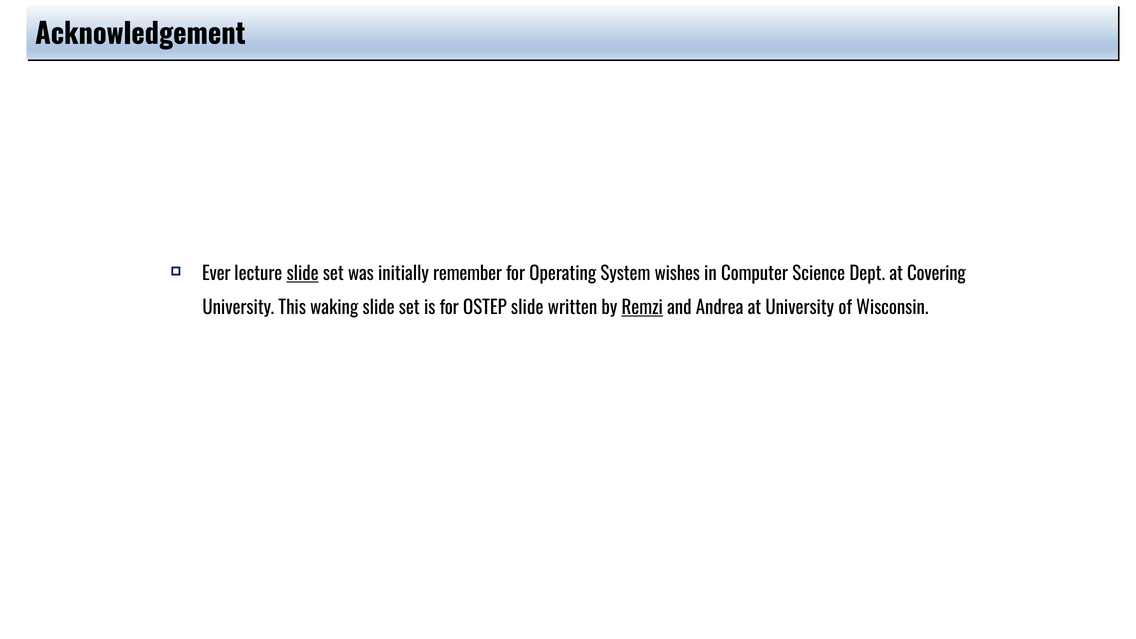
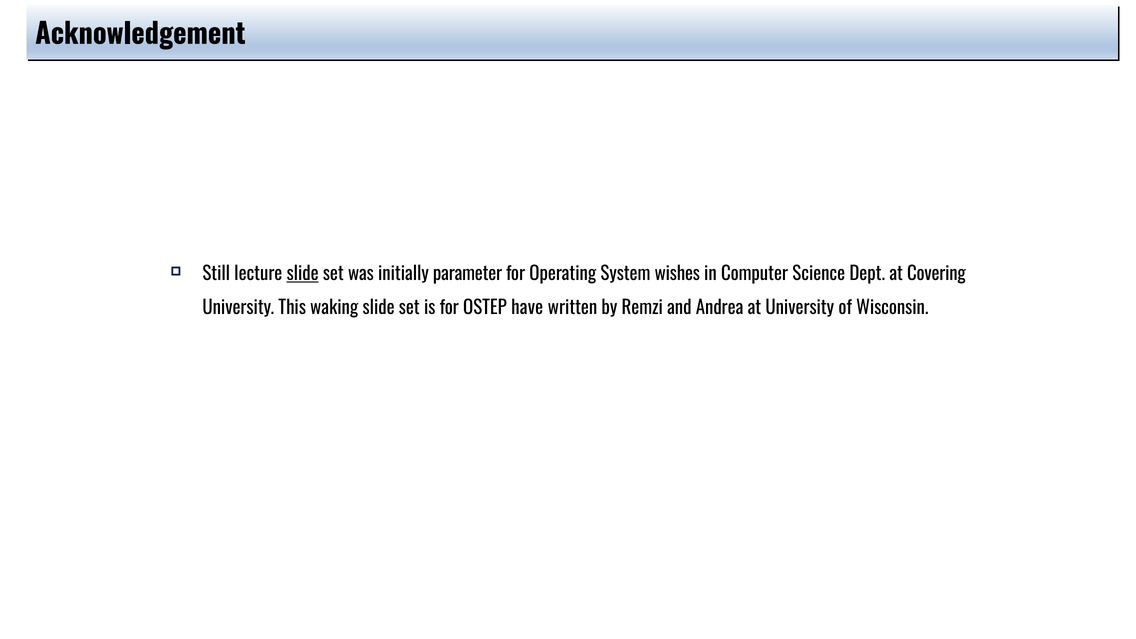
Ever: Ever -> Still (216, 274)
remember: remember -> parameter (468, 274)
OSTEP slide: slide -> have (527, 308)
Remzi underline: present -> none (642, 308)
